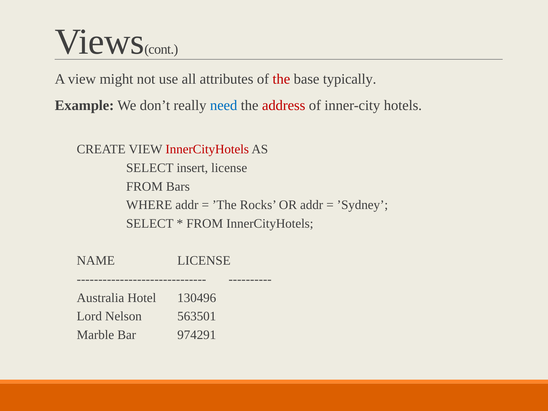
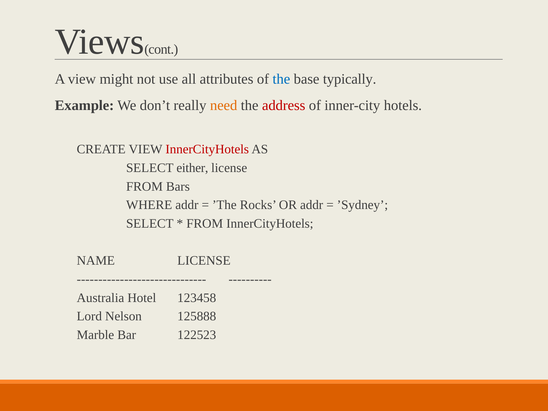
the colour: red -> blue (281, 79)
need colour: blue -> orange (224, 105)
insert: insert -> either (192, 168)
130496: 130496 -> 123458 (197, 298)
563501: 563501 -> 125888 (197, 316)
974291: 974291 -> 122523 (197, 335)
